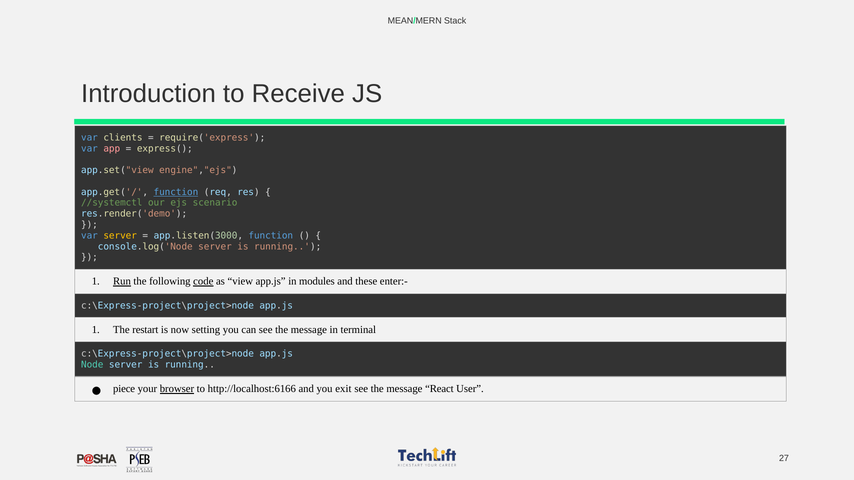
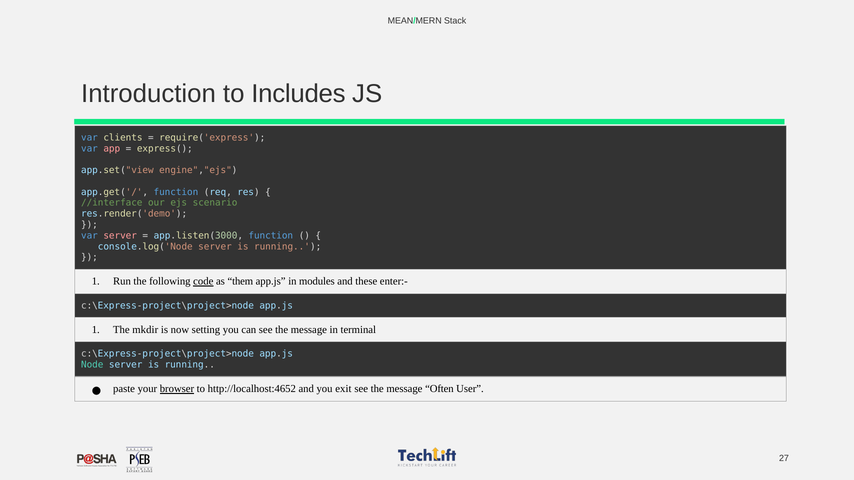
Receive: Receive -> Includes (298, 94)
function underline: present -> none (176, 192)
//systemctl: //systemctl -> //interface (112, 203)
server colour: yellow -> pink (120, 236)
Run underline: present -> none (122, 282)
view: view -> them (240, 282)
restart: restart -> mkdir (145, 330)
piece: piece -> paste (124, 389)
http://localhost:6166: http://localhost:6166 -> http://localhost:4652 (252, 389)
React: React -> Often (439, 389)
